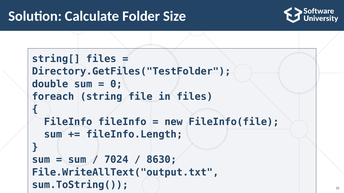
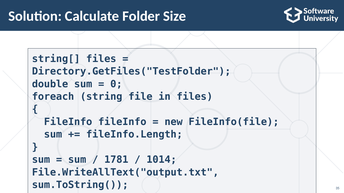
7024: 7024 -> 1781 (116, 160)
8630: 8630 -> 1014 (162, 160)
